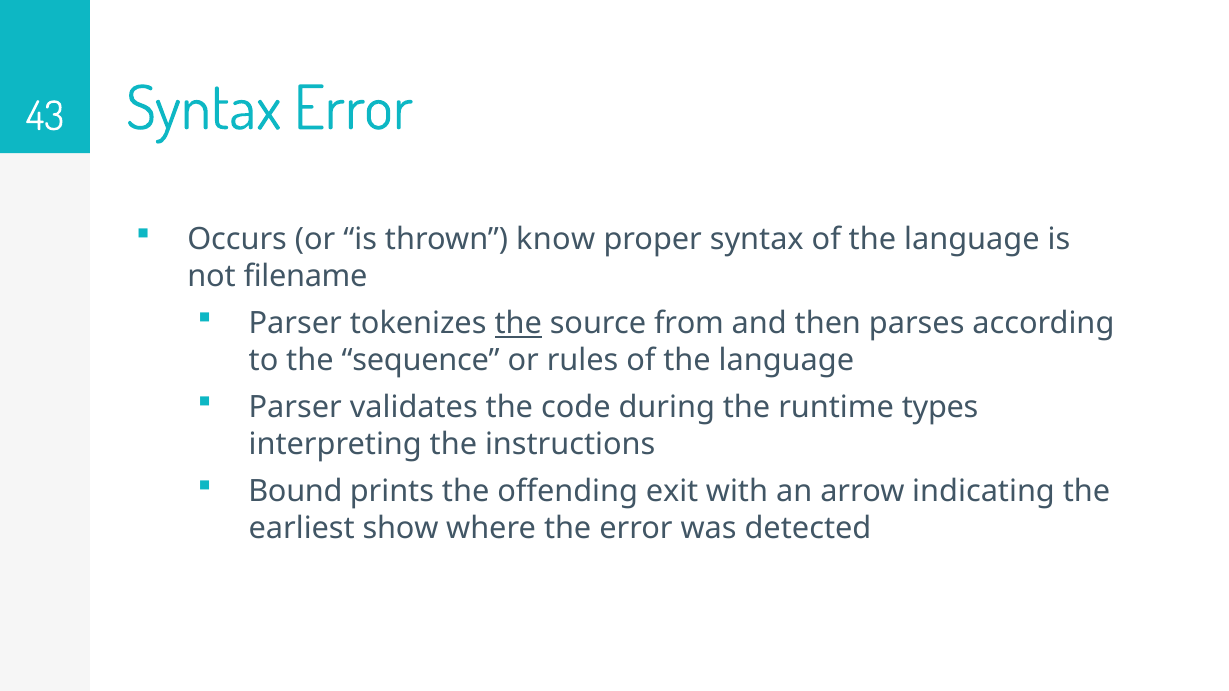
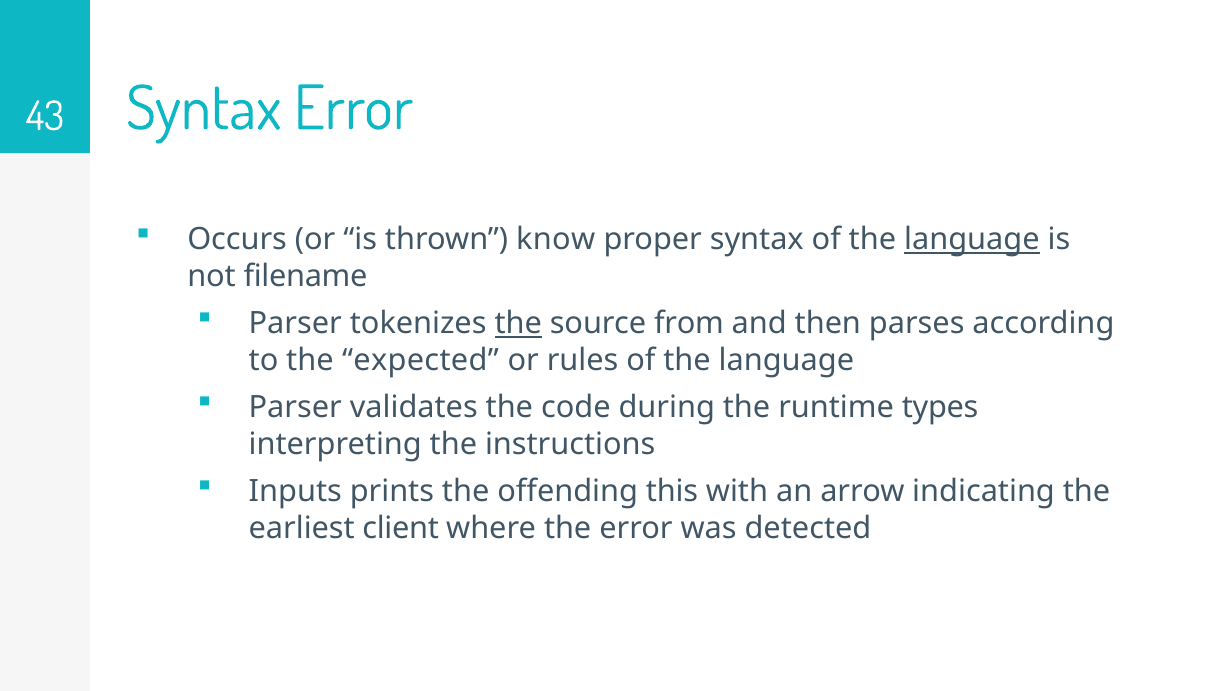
language underline: none -> present (972, 240)
sequence: sequence -> expected (420, 360)
Bound: Bound -> Inputs (295, 492)
exit: exit -> this (672, 492)
show: show -> client (401, 528)
